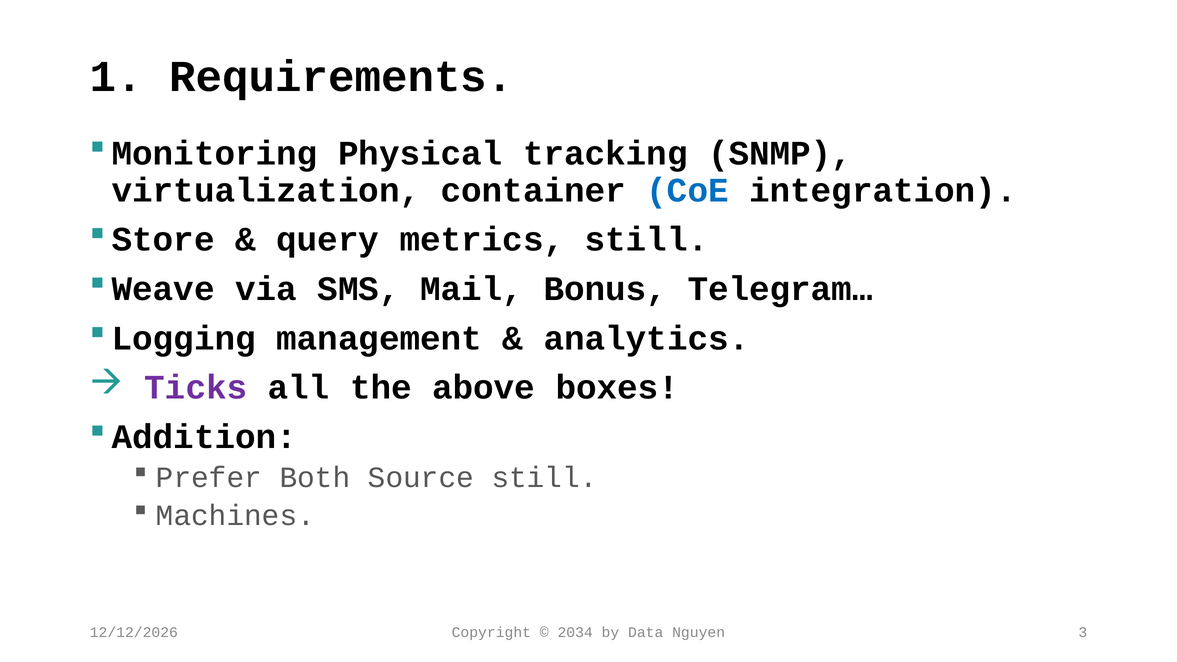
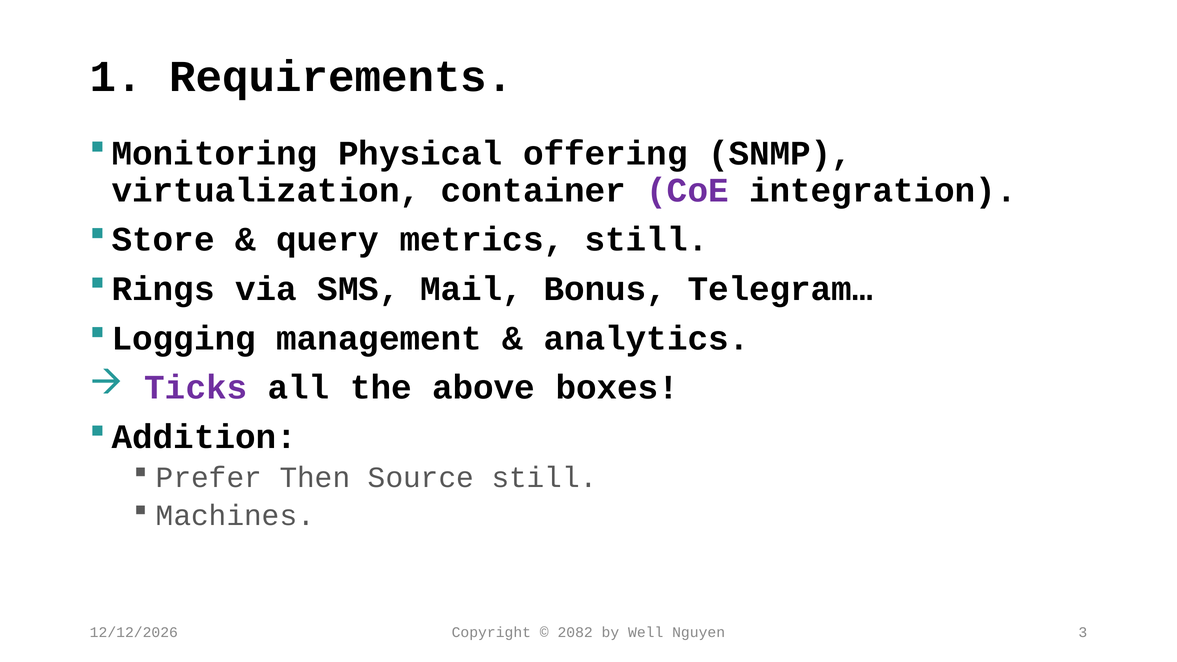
tracking: tracking -> offering (605, 153)
CoE colour: blue -> purple (688, 190)
Weave: Weave -> Rings (163, 289)
Both: Both -> Then (315, 478)
2034: 2034 -> 2082 (575, 632)
Data: Data -> Well (646, 632)
